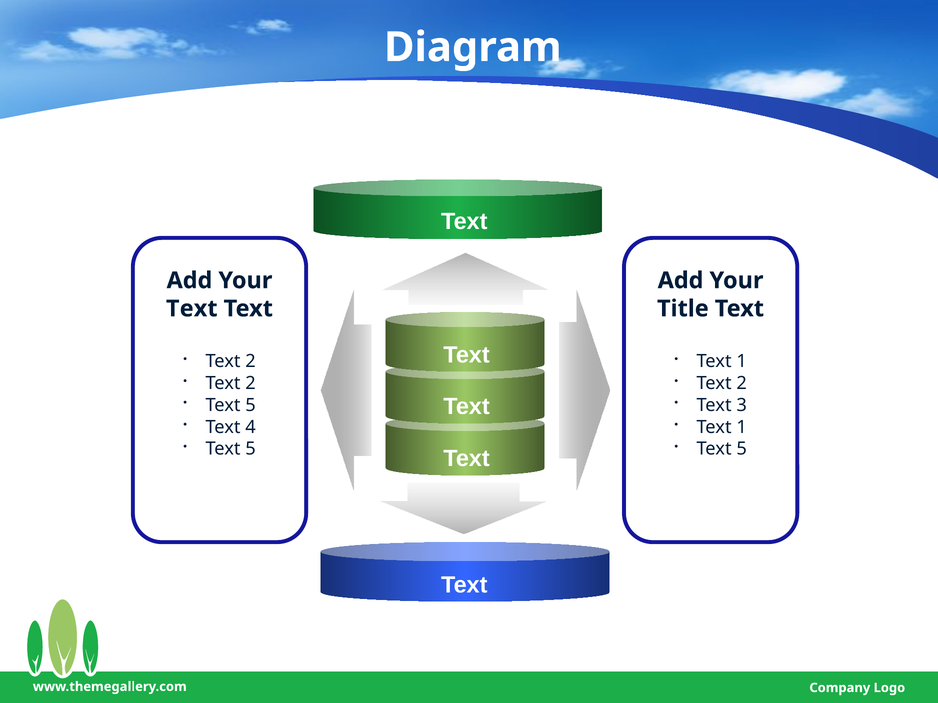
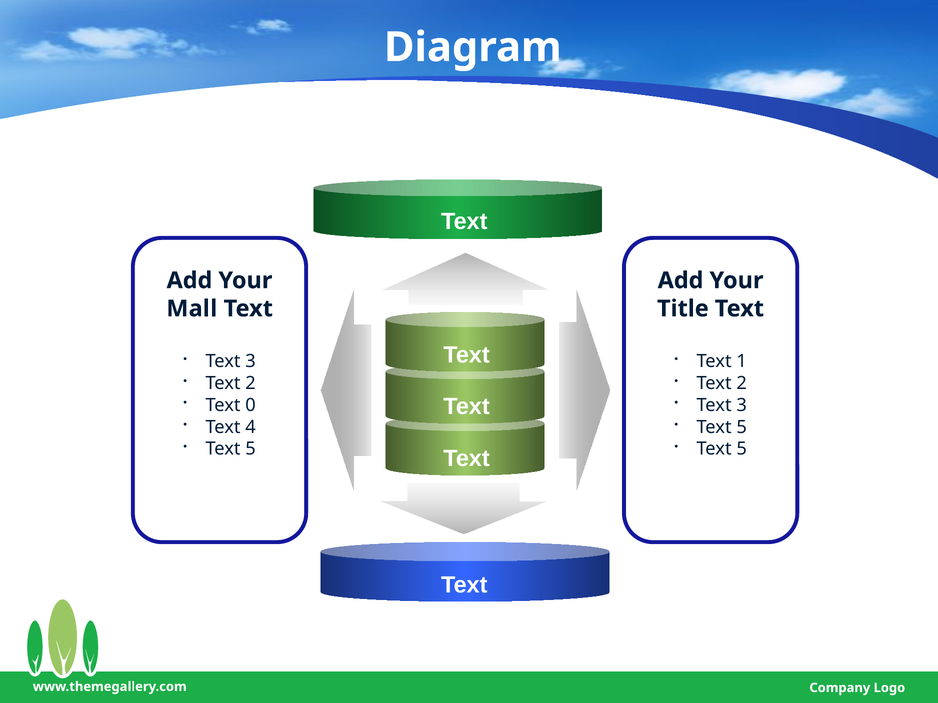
Text: Text -> Mall (192, 309)
2: 2 -> 3 (251, 362)
5: 5 -> 0 (251, 405)
1: 1 -> 5 (742, 427)
